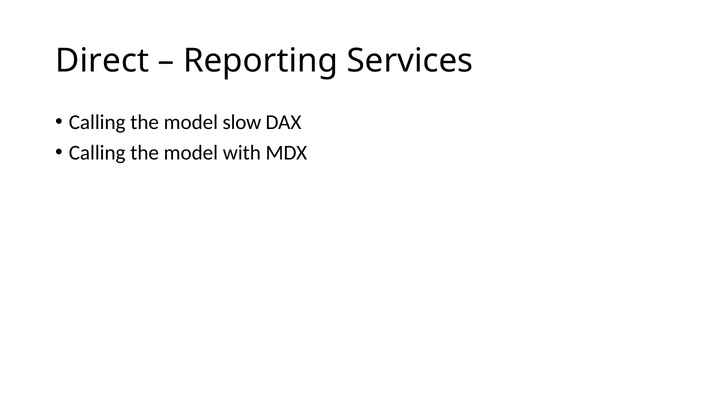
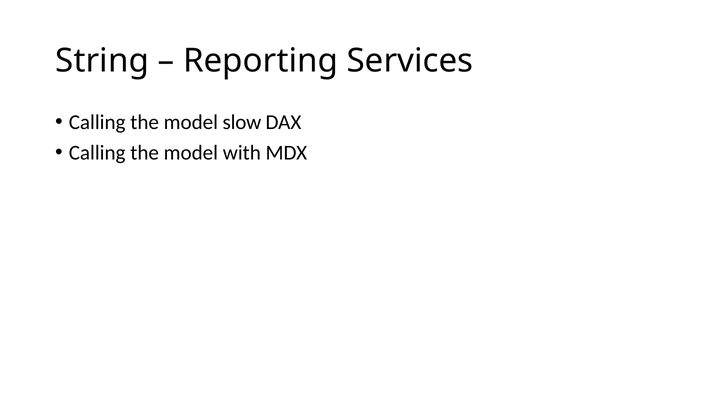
Direct: Direct -> String (102, 61)
